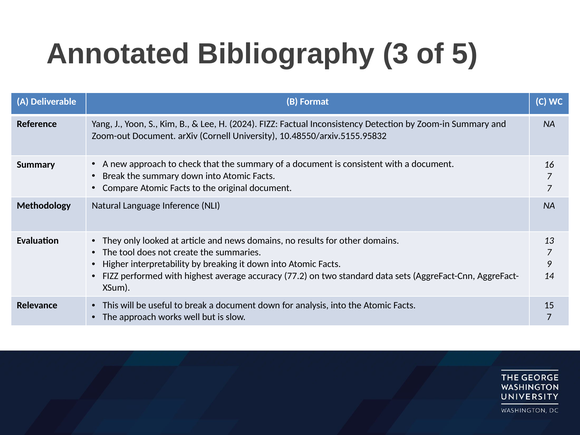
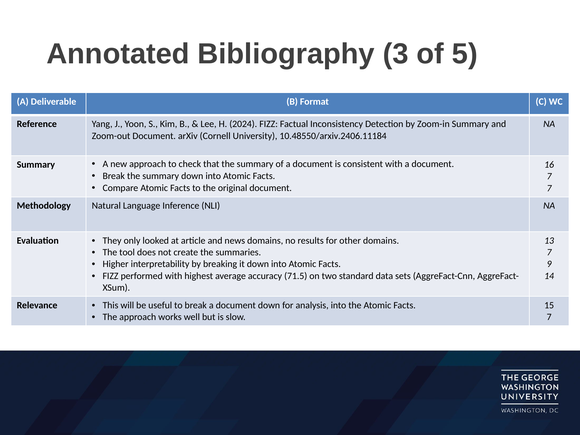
10.48550/arxiv.5155.95832: 10.48550/arxiv.5155.95832 -> 10.48550/arxiv.2406.11184 (333, 136)
77.2: 77.2 -> 71.5 (296, 276)
